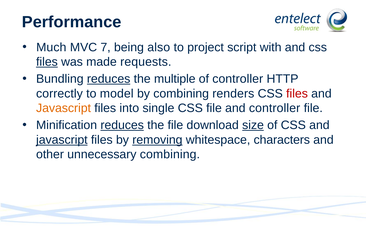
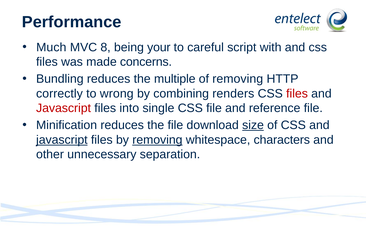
7: 7 -> 8 (106, 48)
also: also -> your (159, 48)
project: project -> careful (206, 48)
files underline: present -> none (47, 62)
requests: requests -> concerns (146, 62)
reduces underline: present -> none (109, 79)
of controller: controller -> removing (238, 79)
model: model -> wrong (117, 94)
Javascript colour: orange -> red (64, 109)
and controller: controller -> reference (275, 109)
reduces underline: present -> none (122, 126)
unnecessary combining: combining -> separation (170, 155)
